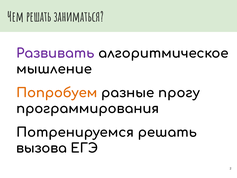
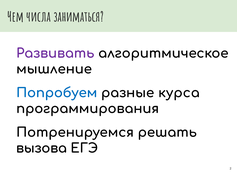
Чем решать: решать -> числа (39, 17)
Попробуем colour: orange -> blue (57, 93)
прогу: прогу -> курса (179, 93)
